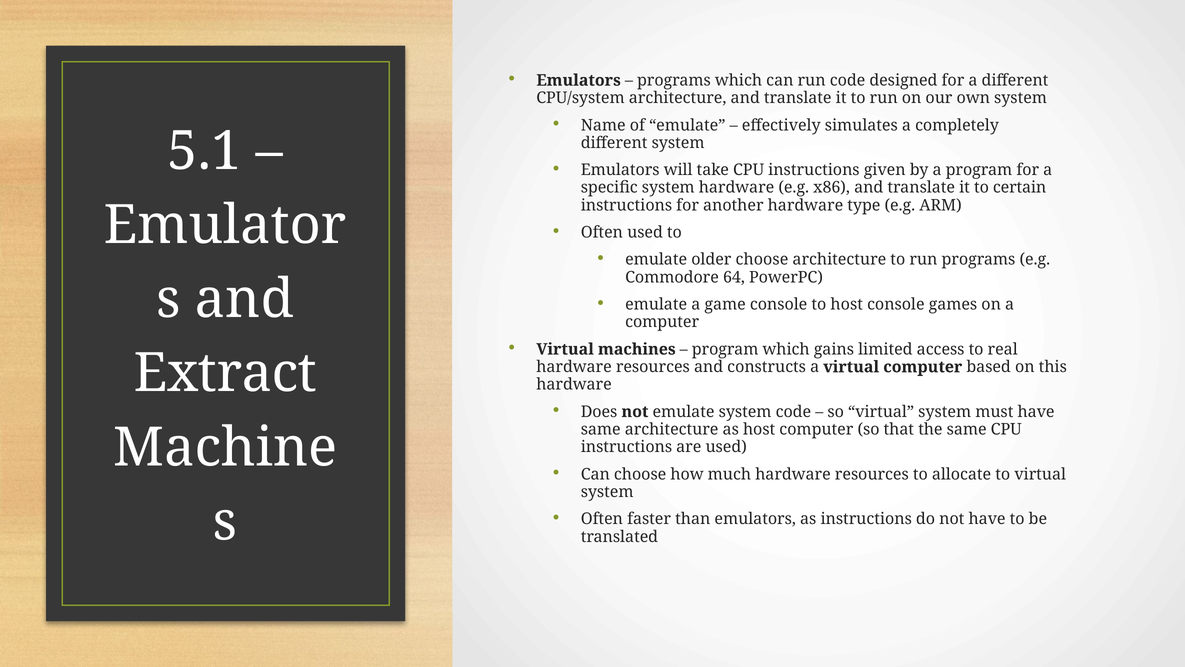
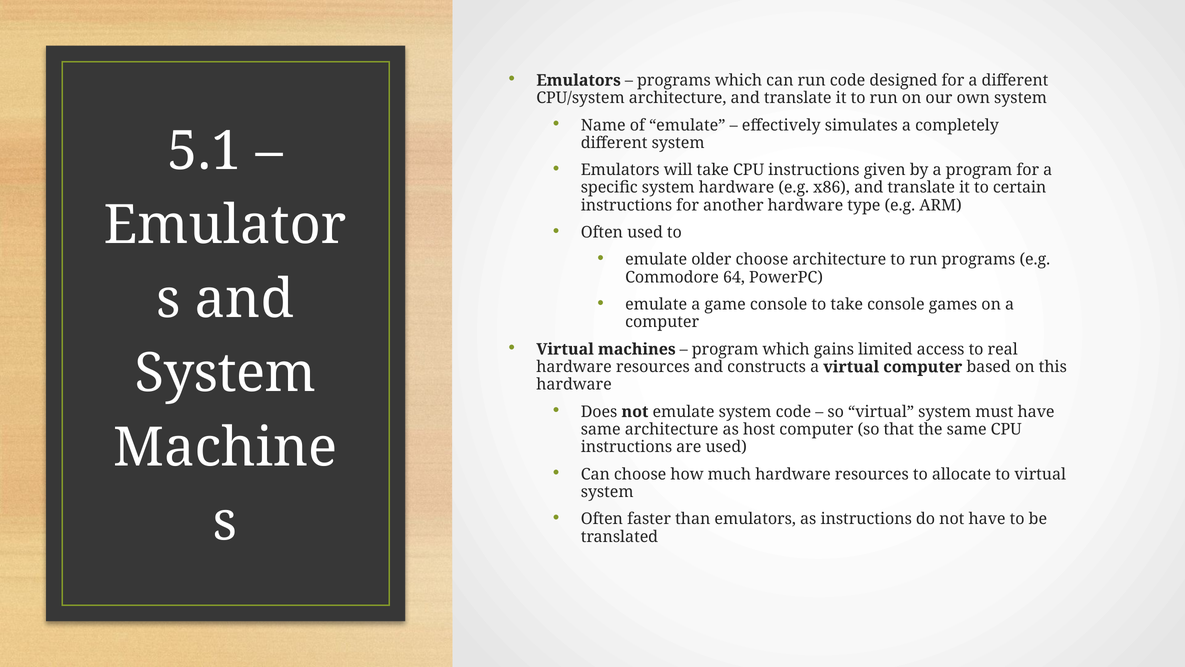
to host: host -> take (847, 304)
Extract: Extract -> System (225, 373)
